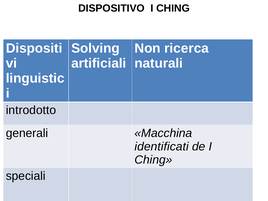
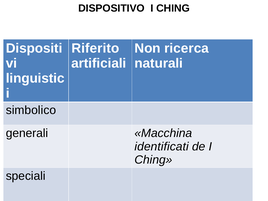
Solving: Solving -> Riferito (95, 48)
introdotto: introdotto -> simbolico (31, 110)
